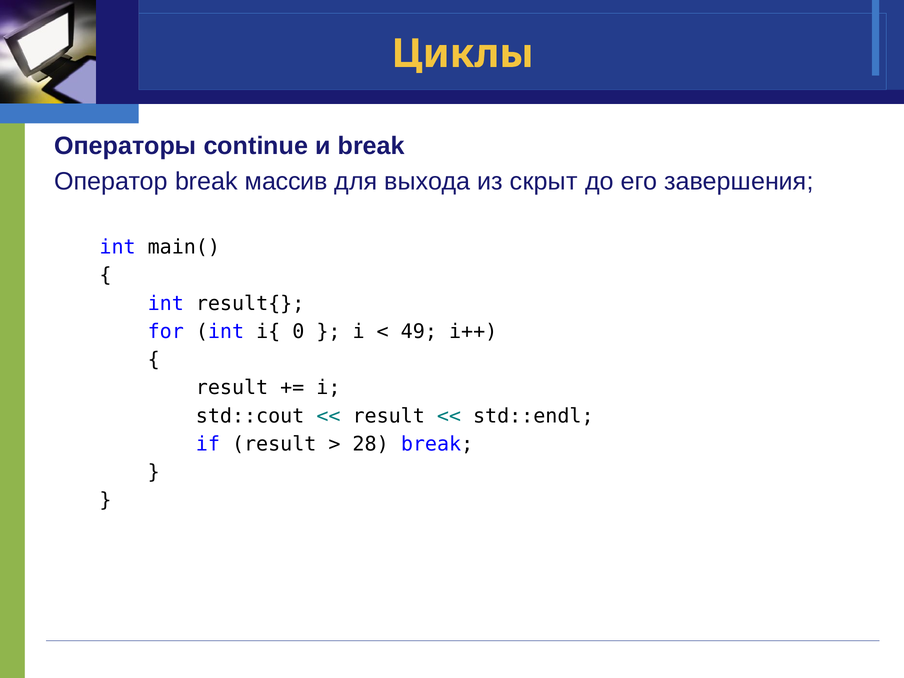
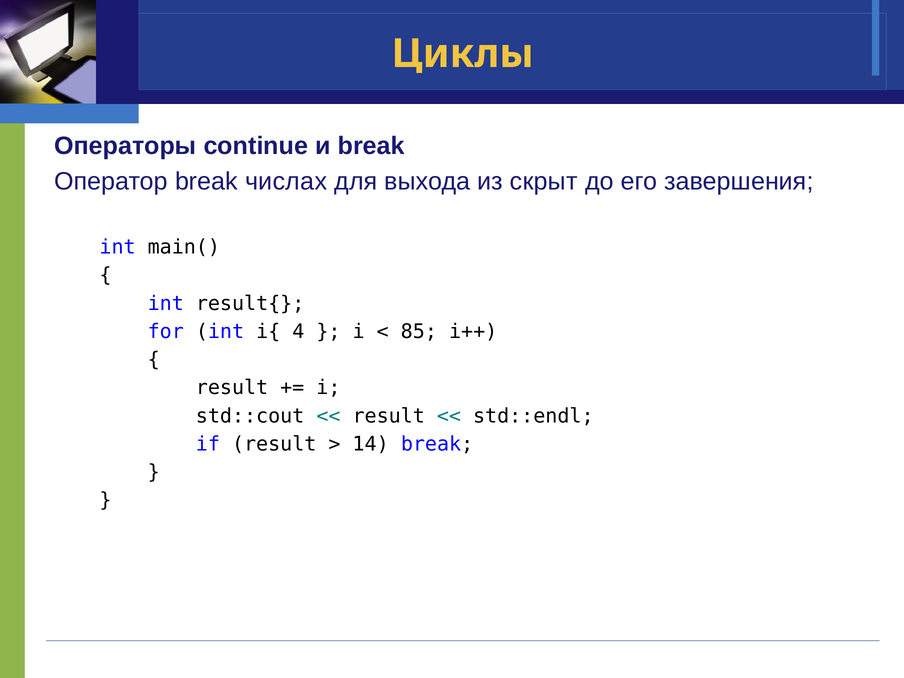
массив: массив -> числах (286, 181)
0: 0 -> 4 (298, 332)
49: 49 -> 85 (419, 332)
28: 28 -> 14 (371, 444)
